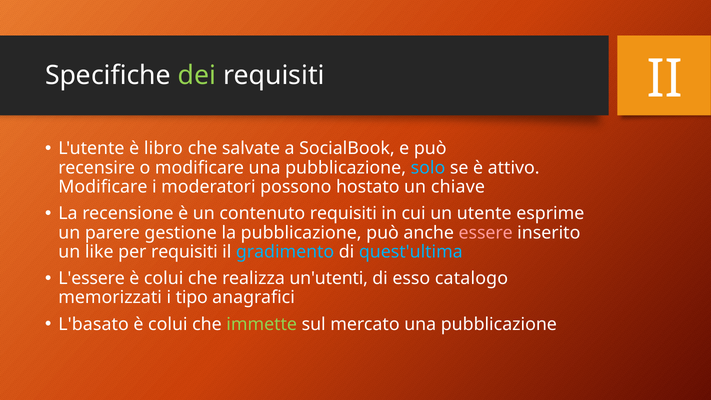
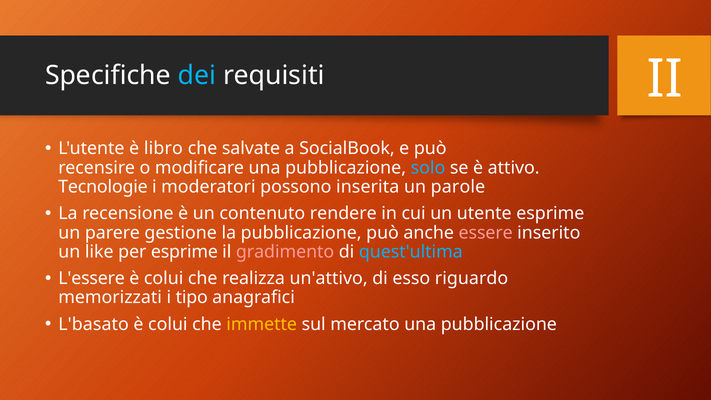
dei colour: light green -> light blue (197, 75)
Modificare: Modificare -> Tecnologie (103, 187)
hostato: hostato -> inserita (368, 187)
chiave: chiave -> parole (458, 187)
contenuto requisiti: requisiti -> rendere (343, 213)
per requisiti: requisiti -> esprime (184, 252)
gradimento colour: light blue -> pink (285, 252)
un'utenti: un'utenti -> un'attivo (329, 278)
catalogo: catalogo -> riguardo (472, 278)
immette colour: light green -> yellow (262, 324)
